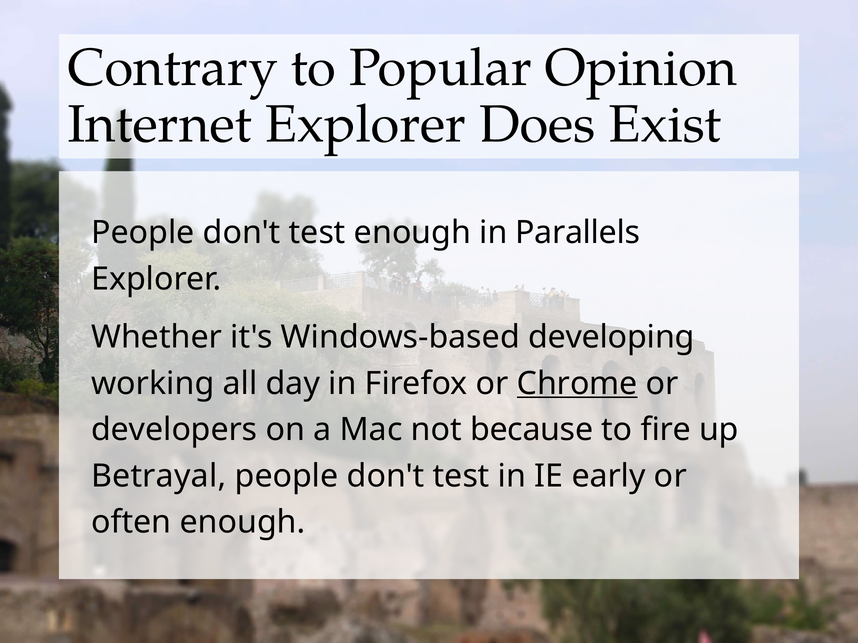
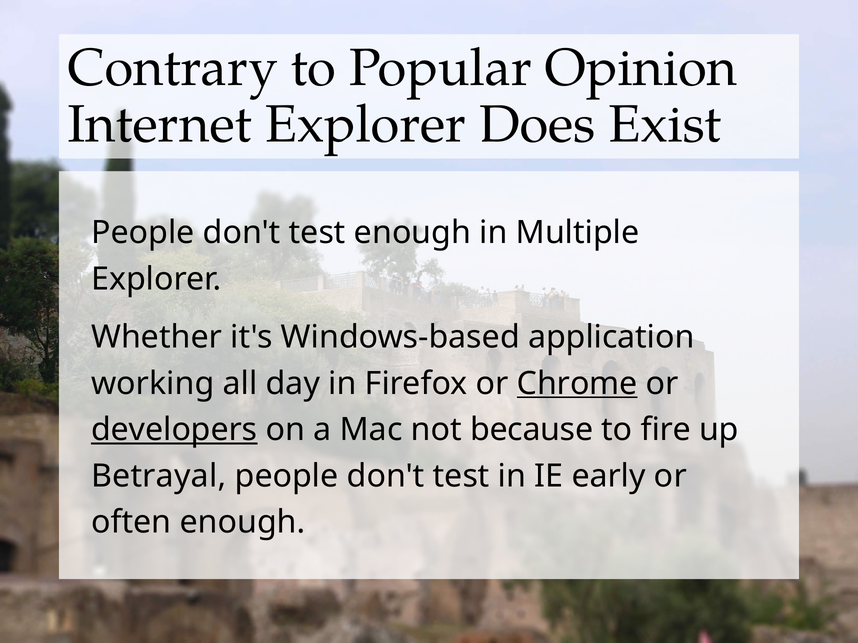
Parallels: Parallels -> Multiple (578, 233)
developing: developing -> application (611, 337)
developers underline: none -> present (174, 430)
